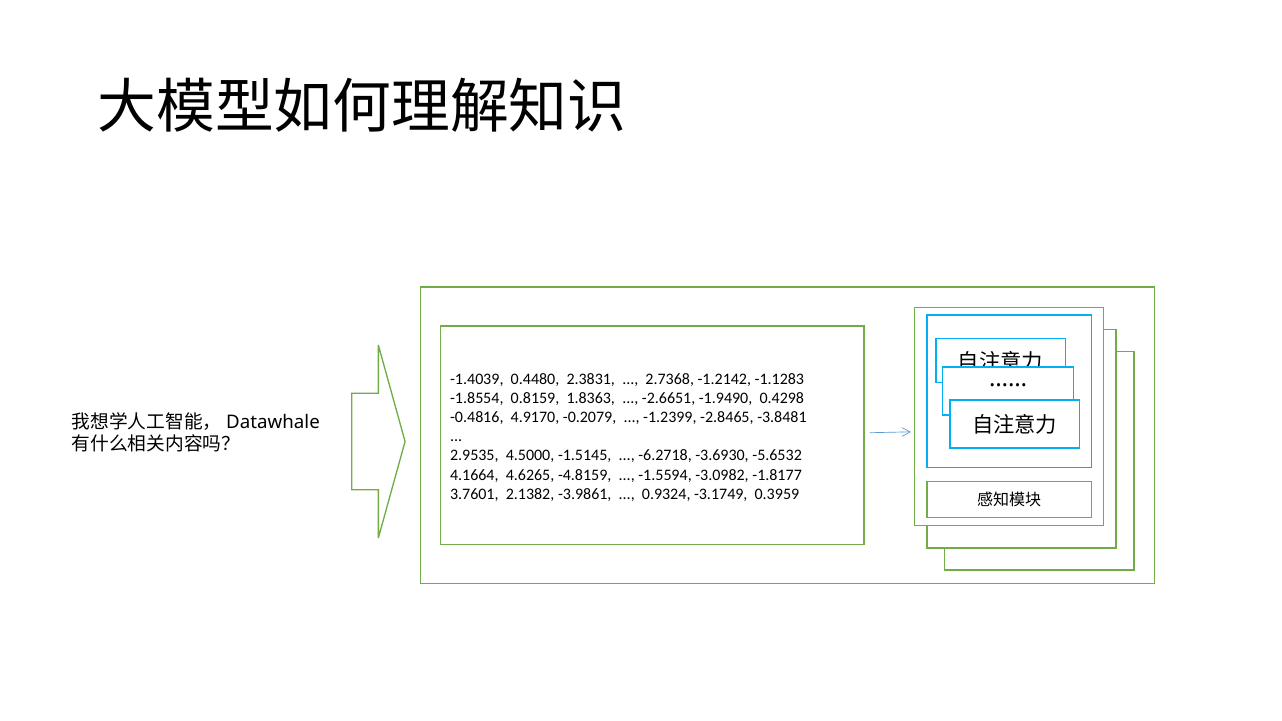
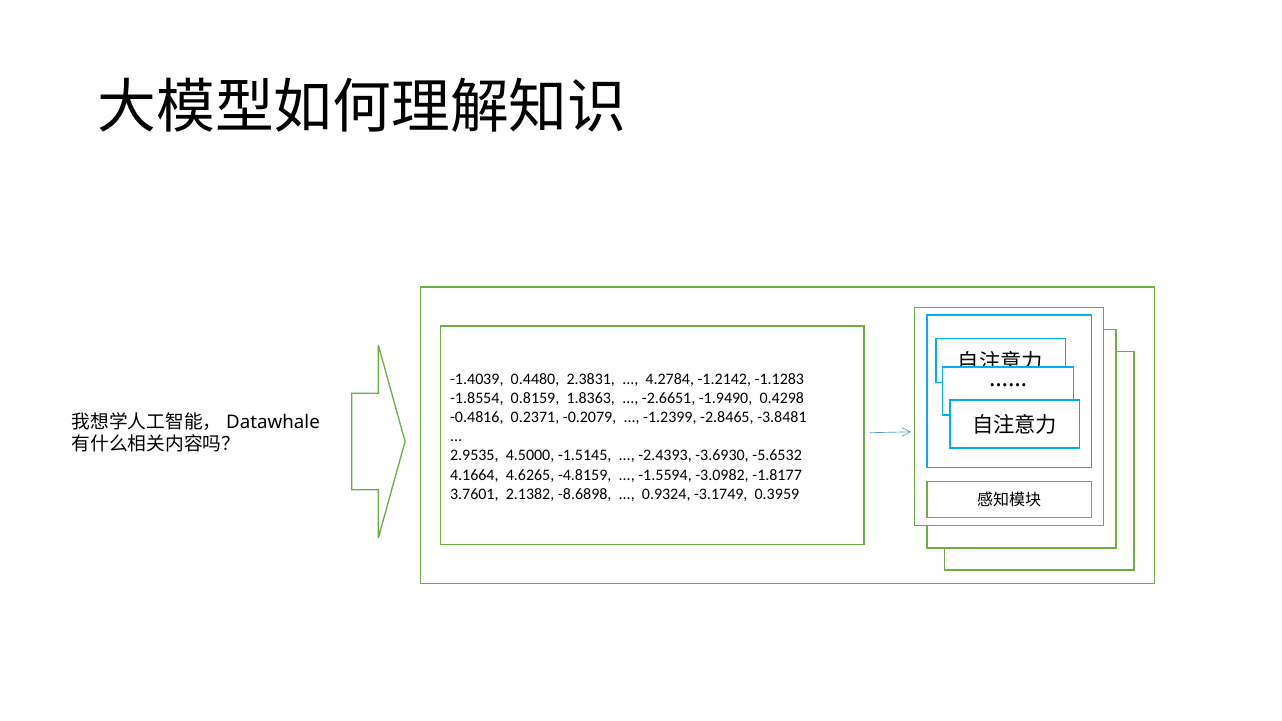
2.7368: 2.7368 -> 4.2784 (670, 379)
4.9170: 4.9170 -> 0.2371 (535, 417)
-6.2718: -6.2718 -> -2.4393 (665, 456)
-3.9861: -3.9861 -> -8.6898 (585, 494)
